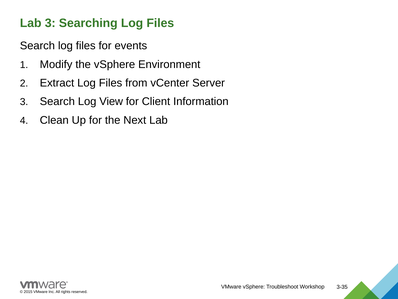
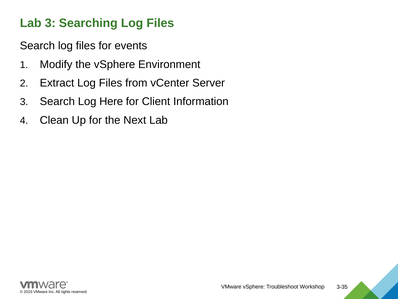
View: View -> Here (111, 101)
